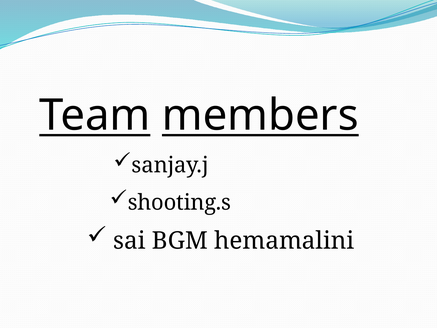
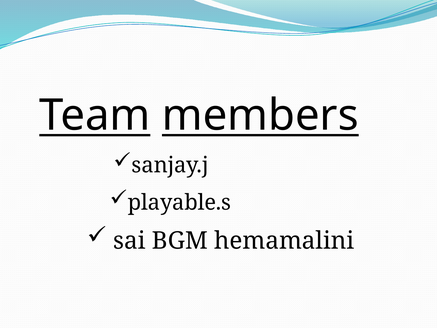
shooting.s: shooting.s -> playable.s (180, 202)
